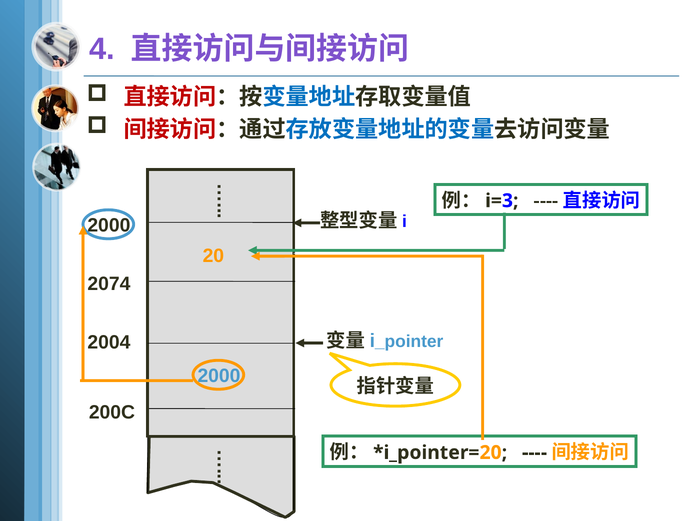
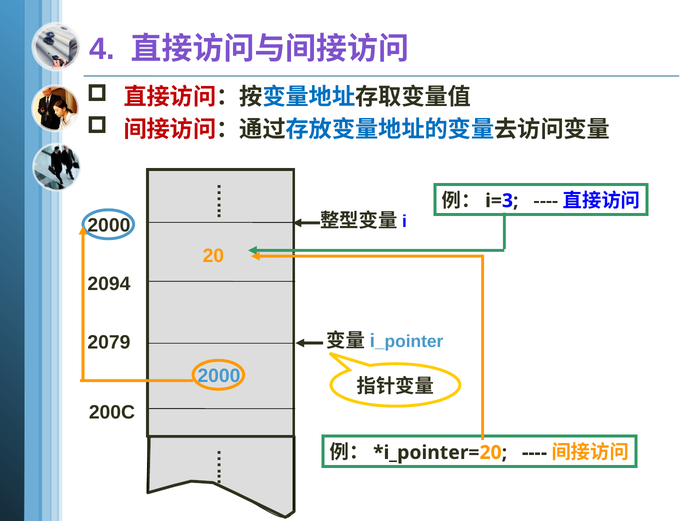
2074: 2074 -> 2094 (109, 284)
2004: 2004 -> 2079 (109, 343)
